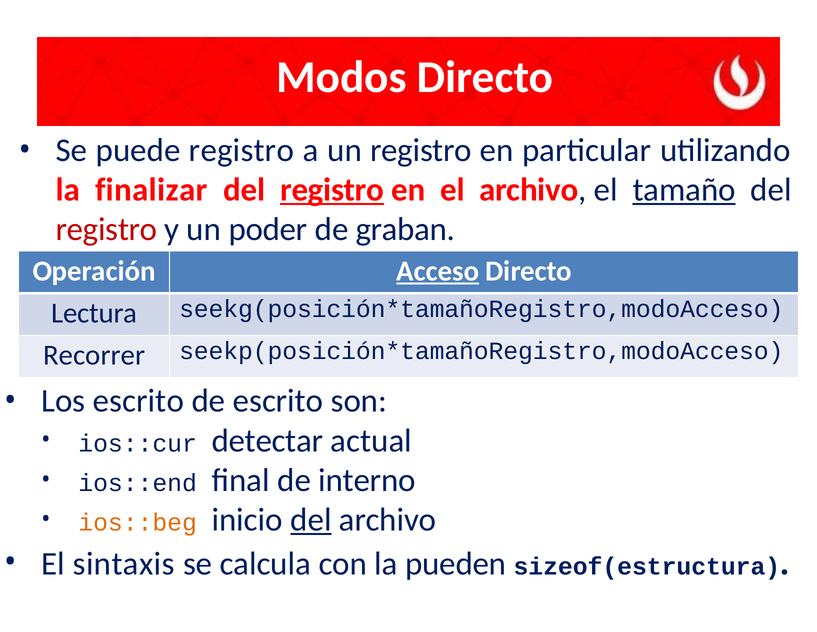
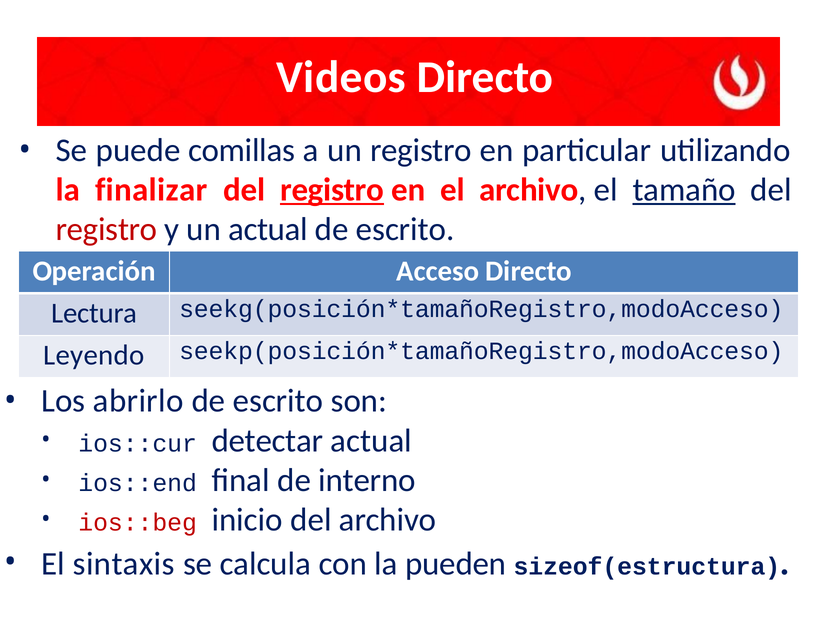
Modos: Modos -> Videos (341, 77)
puede registro: registro -> comillas (242, 150)
un poder: poder -> actual (268, 229)
graban: graban -> escrito (405, 229)
Acceso underline: present -> none (438, 271)
Recorrer: Recorrer -> Leyendo (94, 355)
Los escrito: escrito -> abrirlo (138, 401)
ios::beg colour: orange -> red (138, 522)
del underline: present -> none (311, 519)
